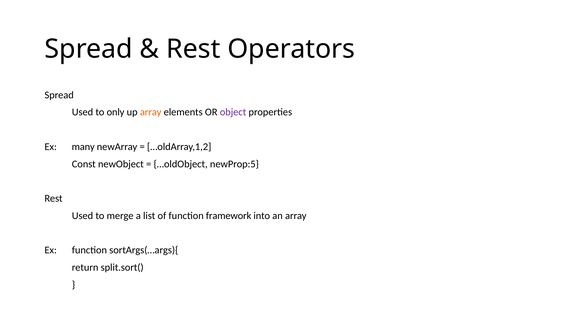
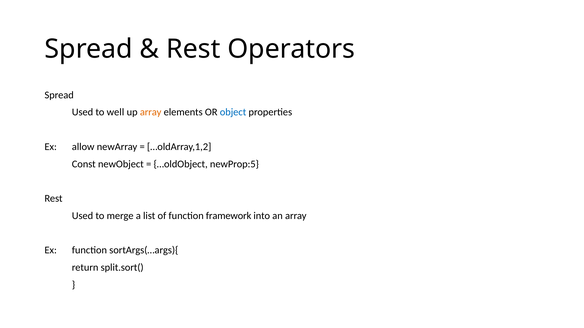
only: only -> well (115, 112)
object colour: purple -> blue (233, 112)
many: many -> allow (83, 147)
